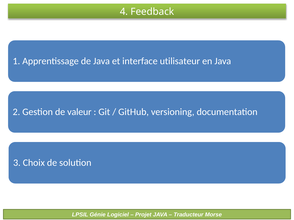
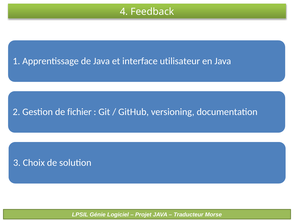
valeur: valeur -> fichier (79, 112)
